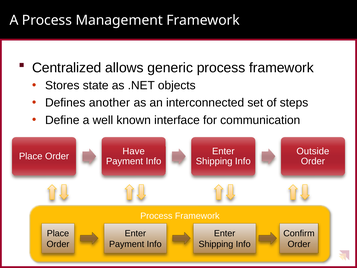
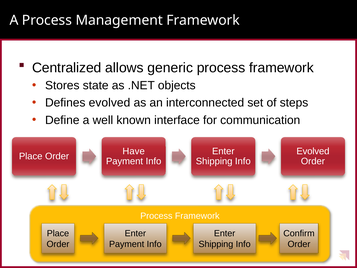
Defines another: another -> evolved (109, 103)
Outside: Outside -> Evolved (313, 151)
